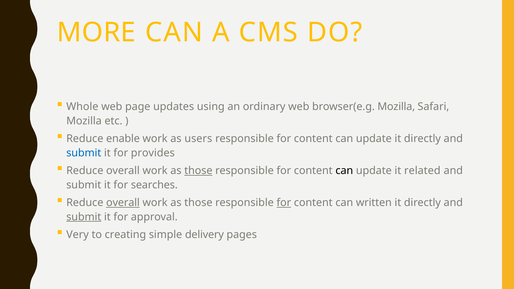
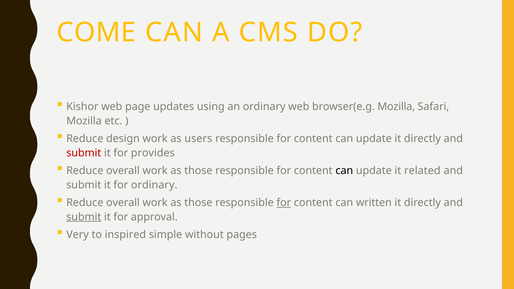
MORE: MORE -> COME (96, 33)
Whole: Whole -> Kishor (82, 107)
enable: enable -> design (123, 139)
submit colour: blue -> red (84, 153)
those underline: present -> none (198, 171)
for searches: searches -> ordinary (154, 185)
overall underline: present -> none (123, 203)
creating: creating -> inspired (125, 235)
delivery: delivery -> without (204, 235)
